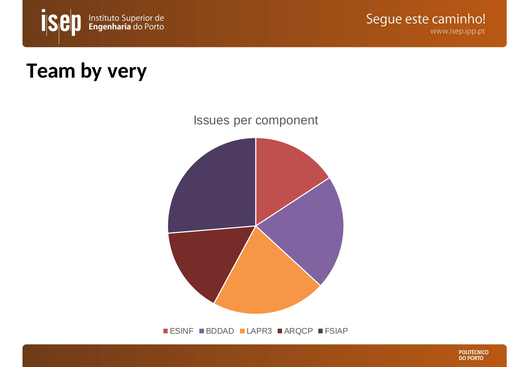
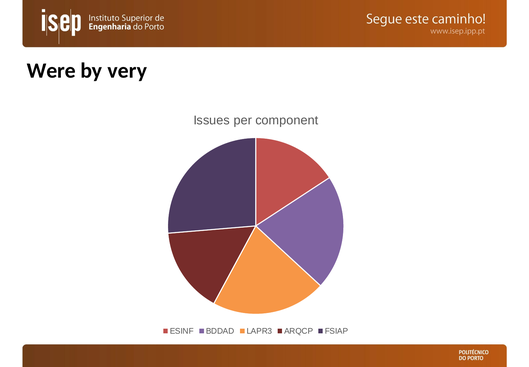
Team: Team -> Were (51, 70)
